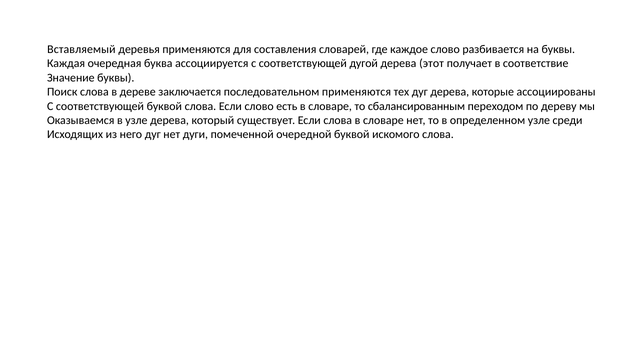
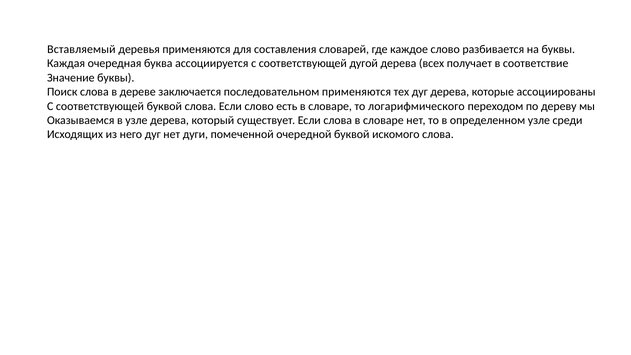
этот: этот -> всех (432, 64)
сбалансированным: сбалансированным -> логарифмического (416, 106)
